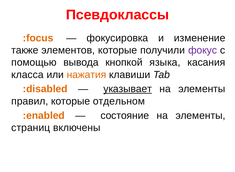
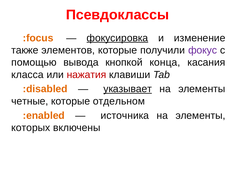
фокусировка underline: none -> present (117, 38)
языка: языка -> конца (165, 63)
нажатия colour: orange -> red (86, 75)
правил: правил -> четные (30, 101)
состояние: состояние -> источника (125, 116)
страниц: страниц -> которых (31, 128)
